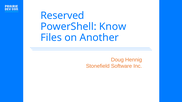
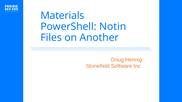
Reserved: Reserved -> Materials (62, 16)
Know: Know -> Notin (113, 27)
